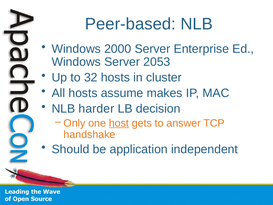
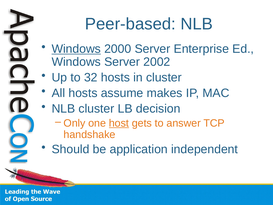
Windows underline: none -> present (76, 49)
2053: 2053 -> 2002 (157, 62)
NLB harder: harder -> cluster (96, 109)
